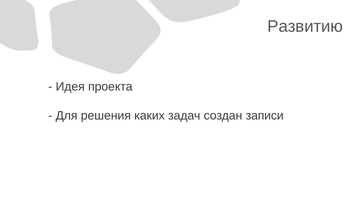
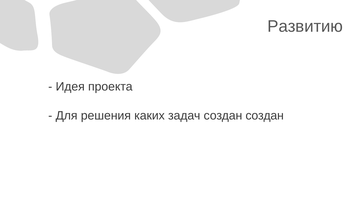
создан записи: записи -> создан (265, 116)
